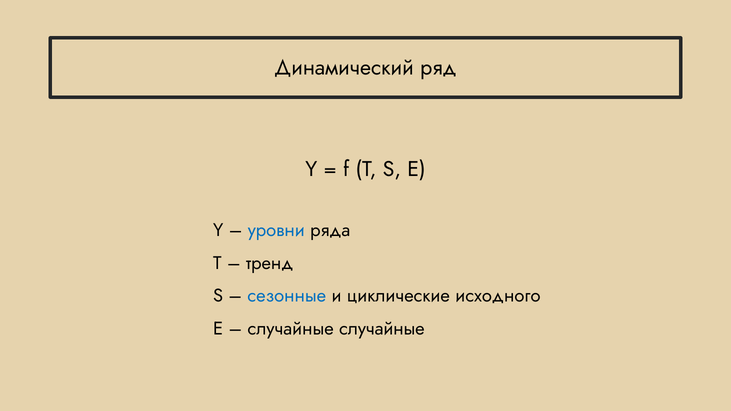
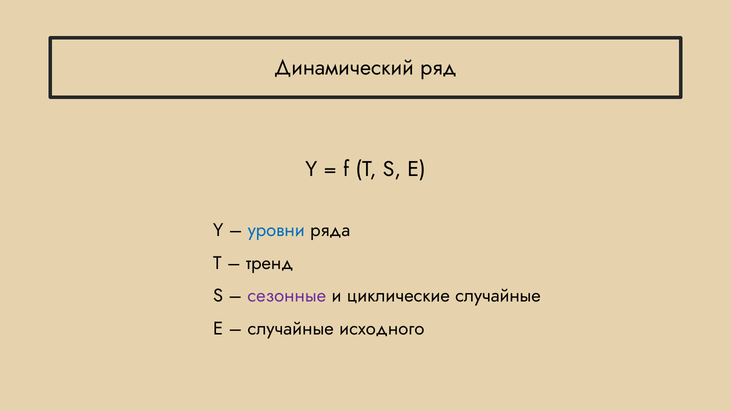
сезонные colour: blue -> purple (287, 296)
циклические исходного: исходного -> случайные (498, 296)
случайные случайные: случайные -> исходного (382, 329)
